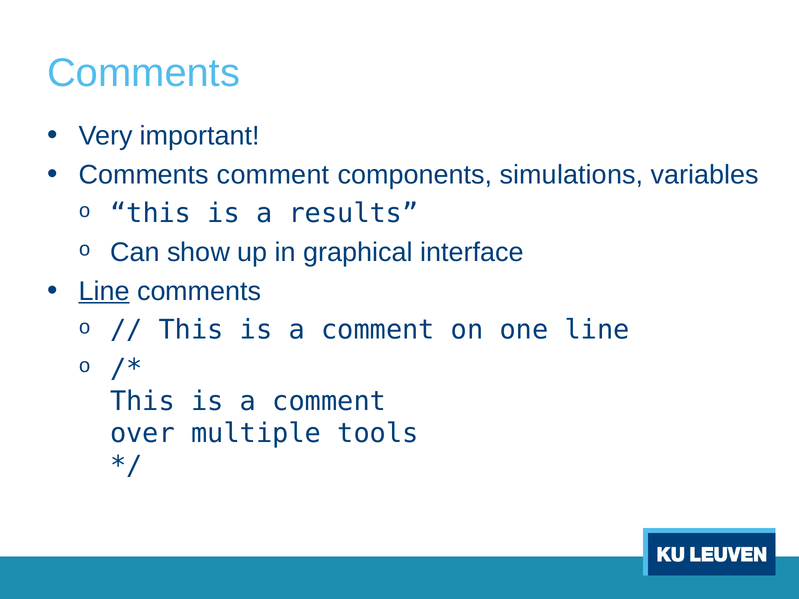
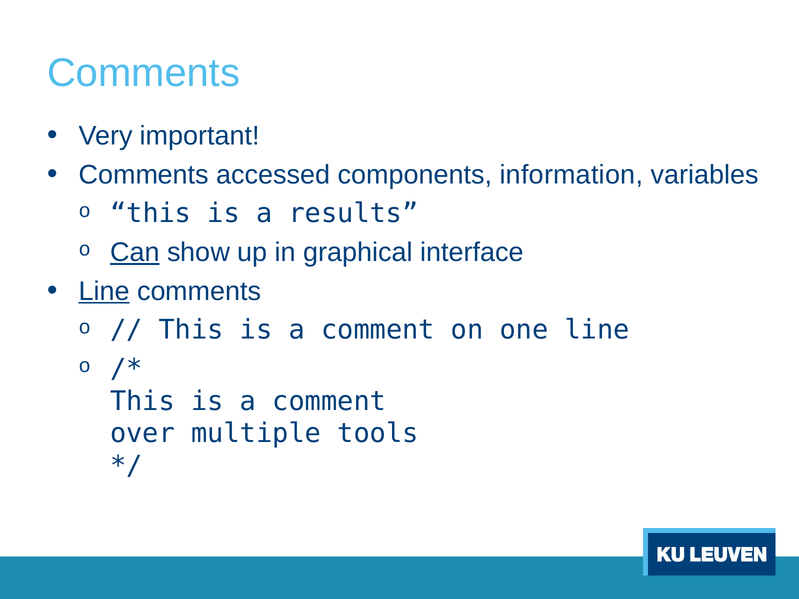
Comments comment: comment -> accessed (273, 175)
simulations: simulations -> information (571, 175)
Can underline: none -> present (135, 252)
